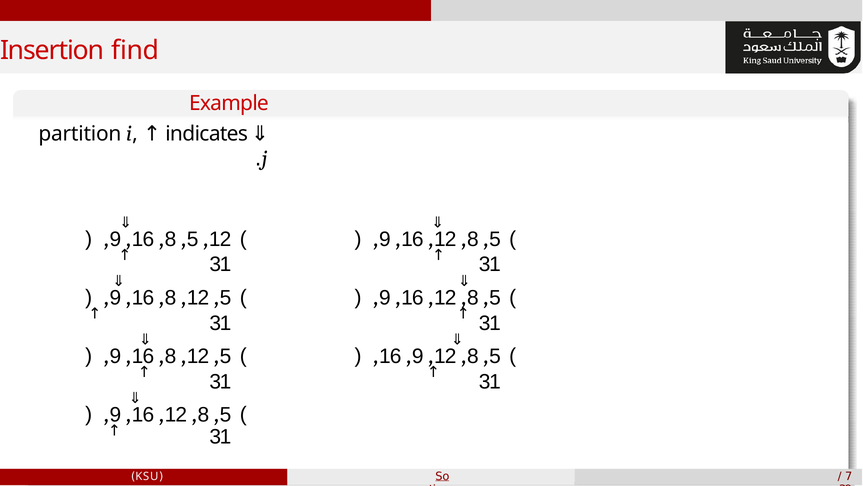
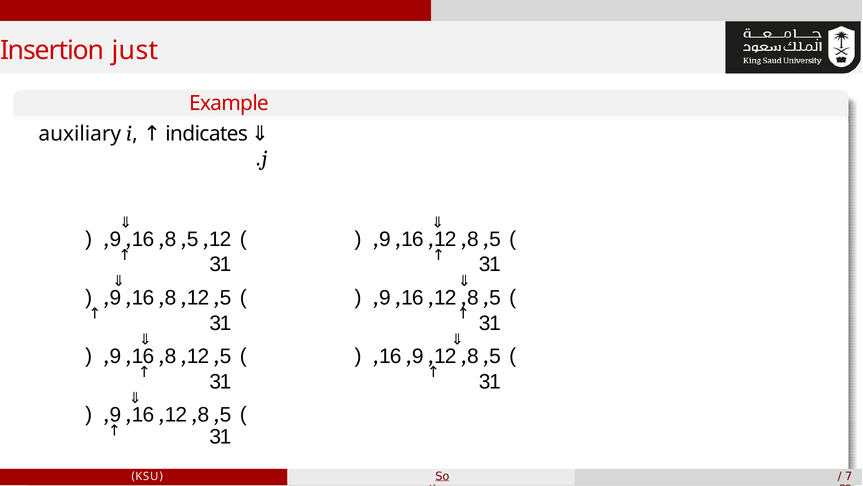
find: find -> just (135, 50)
partition: partition -> auxiliary (80, 134)
